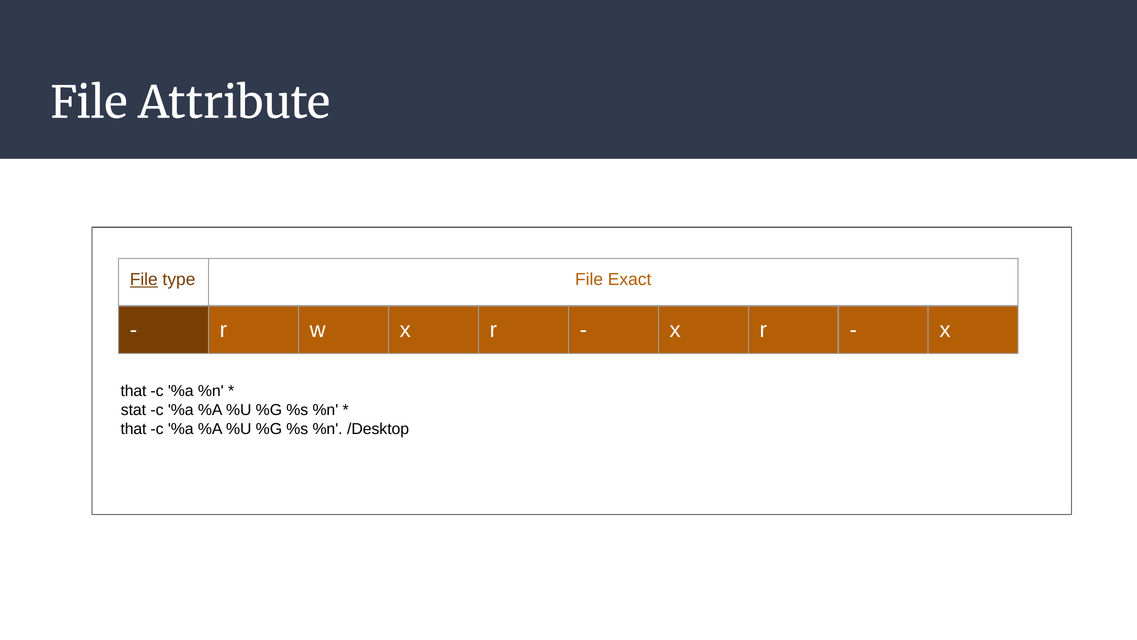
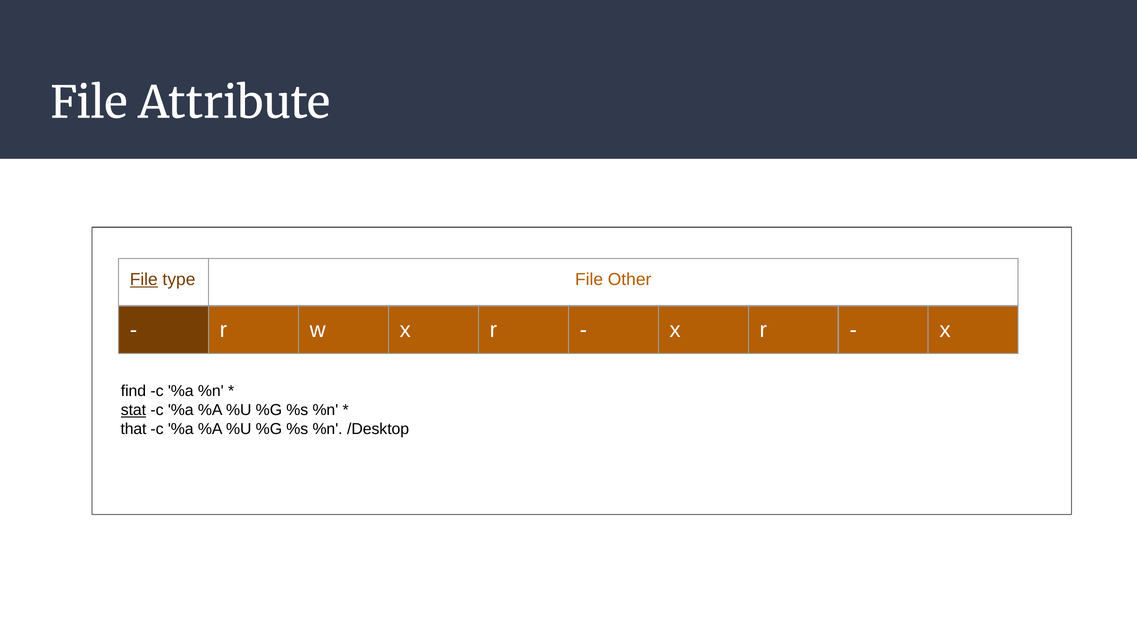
Exact: Exact -> Other (630, 280)
that: that -> find (133, 391)
stat underline: none -> present (133, 410)
